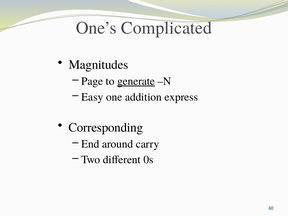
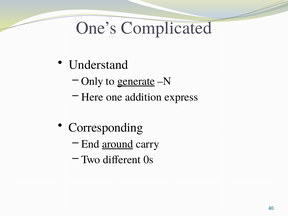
Magnitudes: Magnitudes -> Understand (98, 65)
Page: Page -> Only (92, 81)
Easy: Easy -> Here (92, 97)
around underline: none -> present (118, 144)
